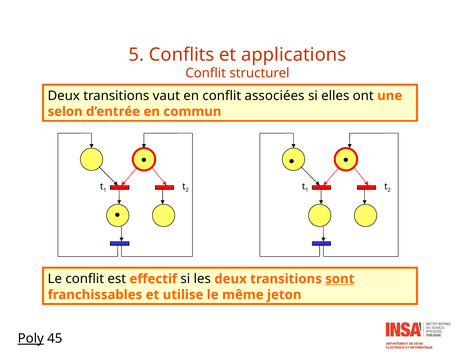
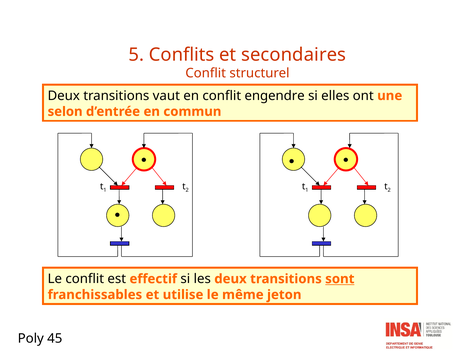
applications: applications -> secondaires (294, 55)
associées: associées -> engendre (275, 96)
Poly underline: present -> none (31, 339)
